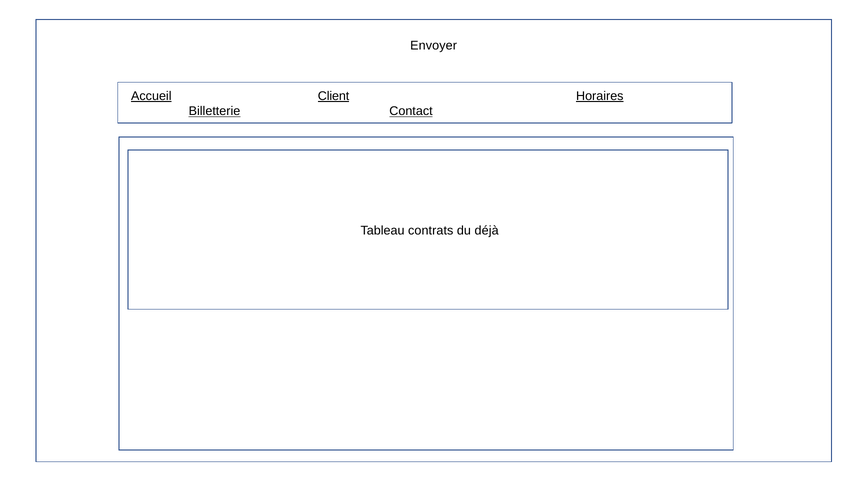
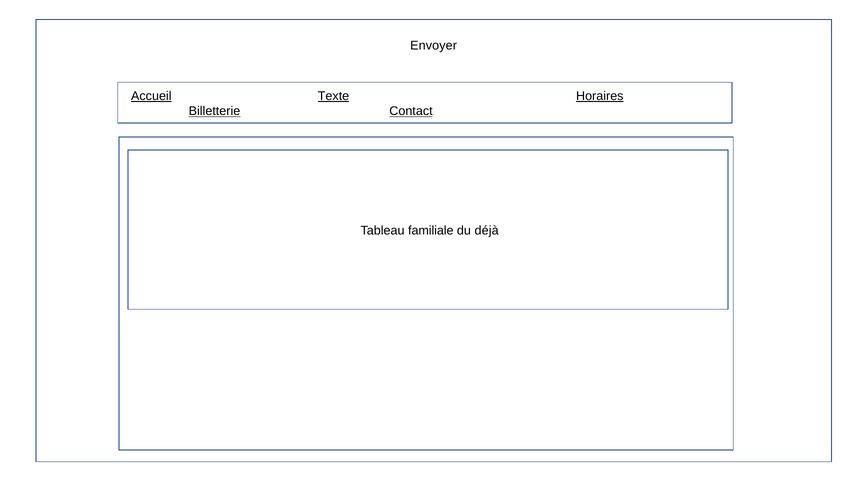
Client: Client -> Texte (334, 96)
contrats: contrats -> familiale (431, 230)
